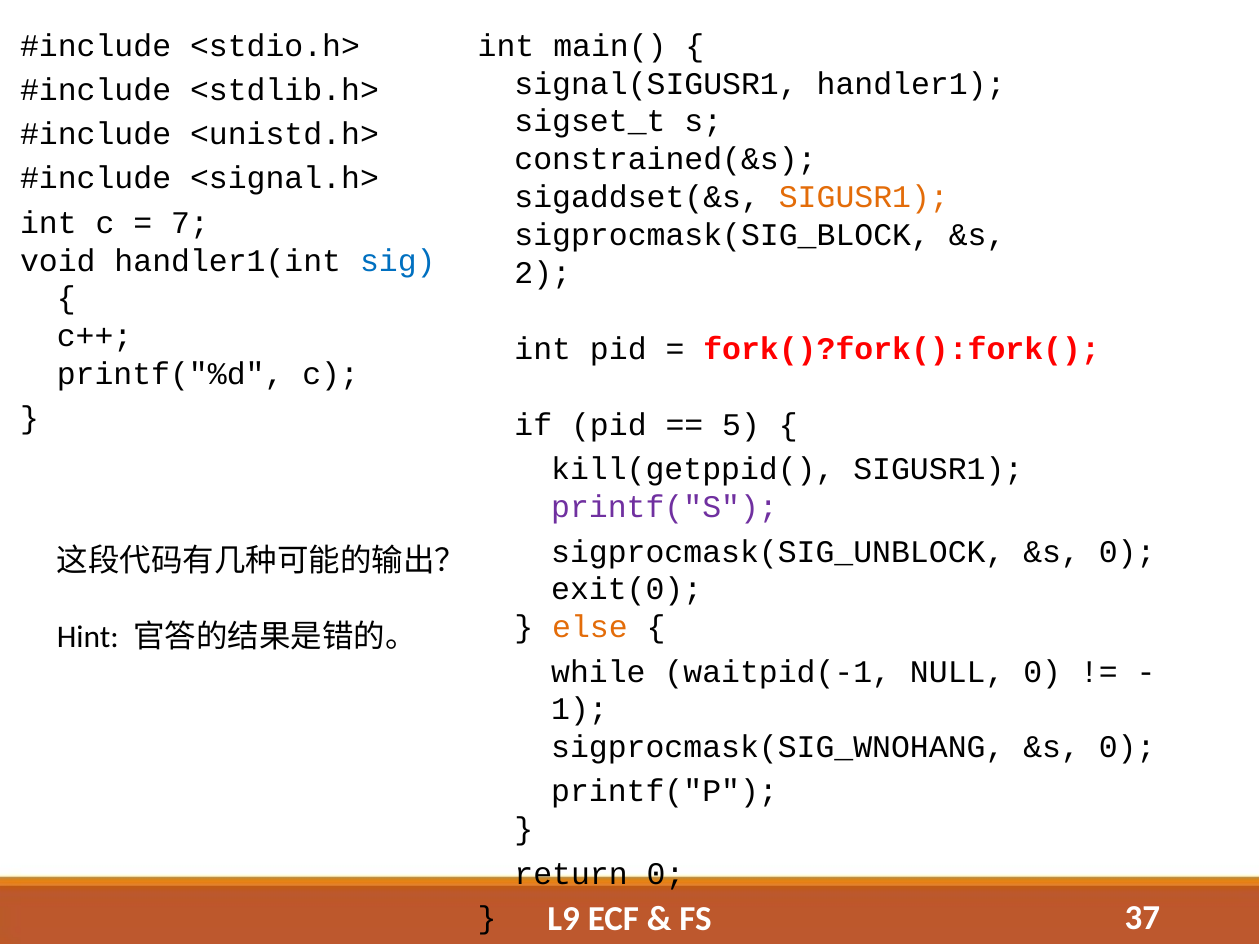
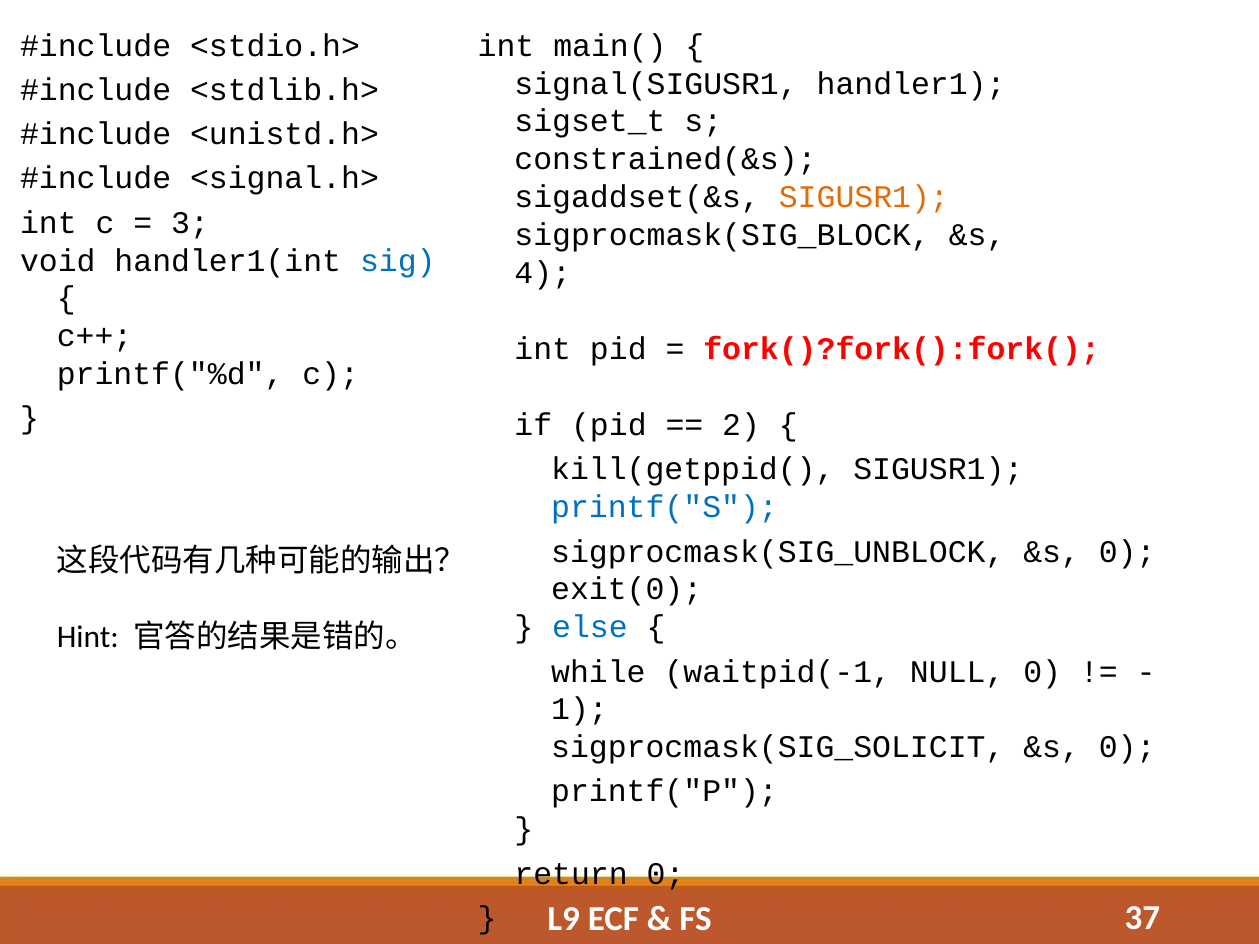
7: 7 -> 3 (190, 223)
2: 2 -> 4 (543, 273)
5: 5 -> 2 (741, 425)
printf("S colour: purple -> blue (664, 507)
else colour: orange -> blue (590, 628)
sigprocmask(SIG_WNOHANG: sigprocmask(SIG_WNOHANG -> sigprocmask(SIG_SOLICIT (778, 747)
